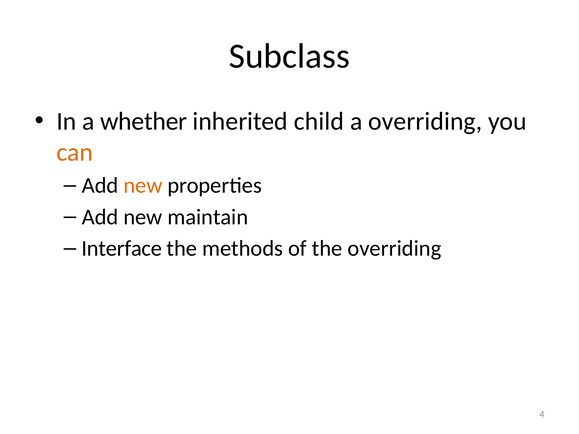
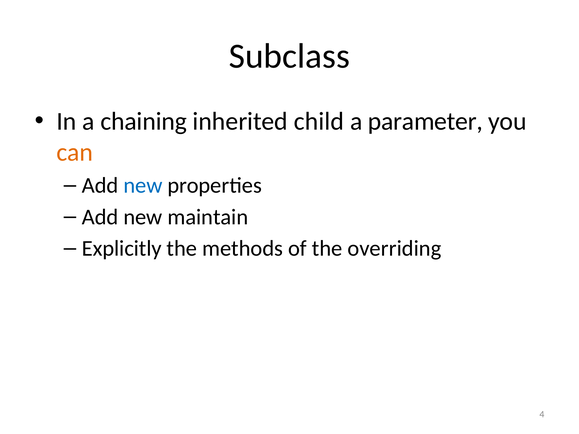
whether: whether -> chaining (144, 121)
a overriding: overriding -> parameter (425, 121)
new colour: orange -> blue (143, 186)
Interface: Interface -> Explicitly (122, 249)
